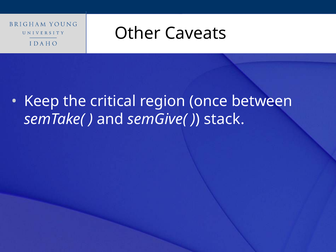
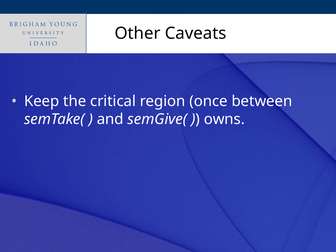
stack: stack -> owns (224, 119)
